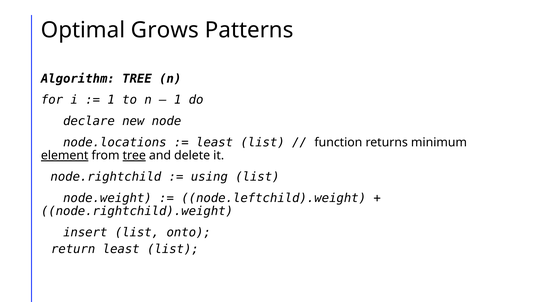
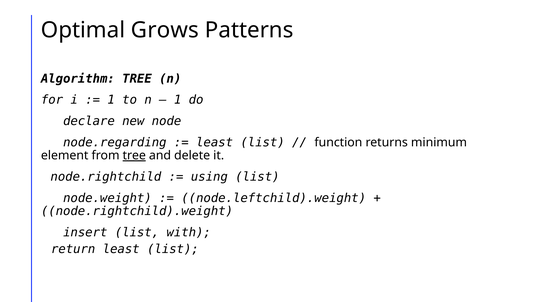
node.locations: node.locations -> node.regarding (115, 142)
element underline: present -> none (65, 156)
onto: onto -> with (189, 233)
